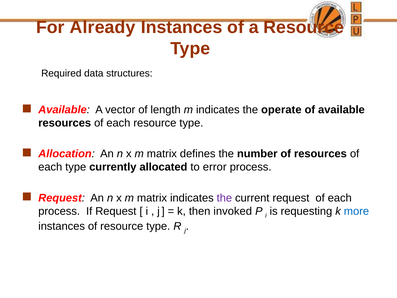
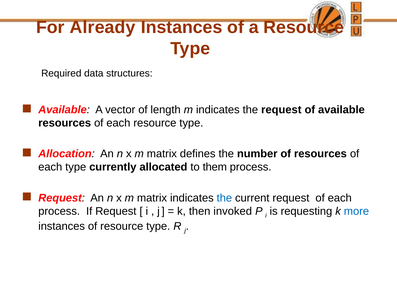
the operate: operate -> request (281, 110)
error: error -> them (215, 167)
the colour: purple -> blue (224, 198)
